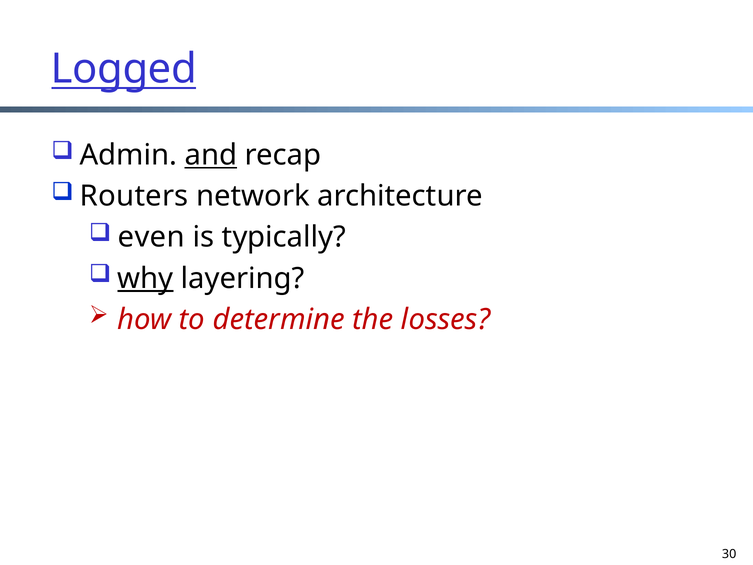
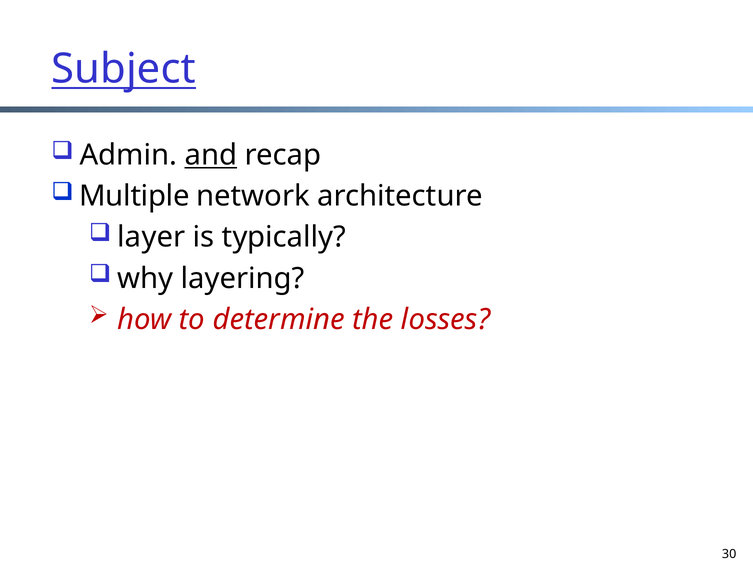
Logged: Logged -> Subject (124, 69)
Routers: Routers -> Multiple (134, 196)
even: even -> layer (151, 237)
why underline: present -> none (145, 278)
